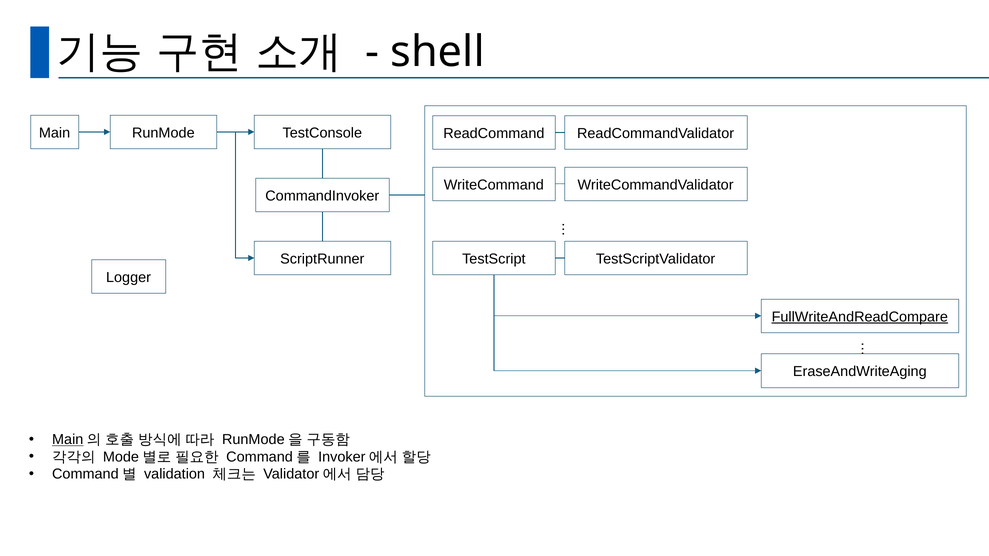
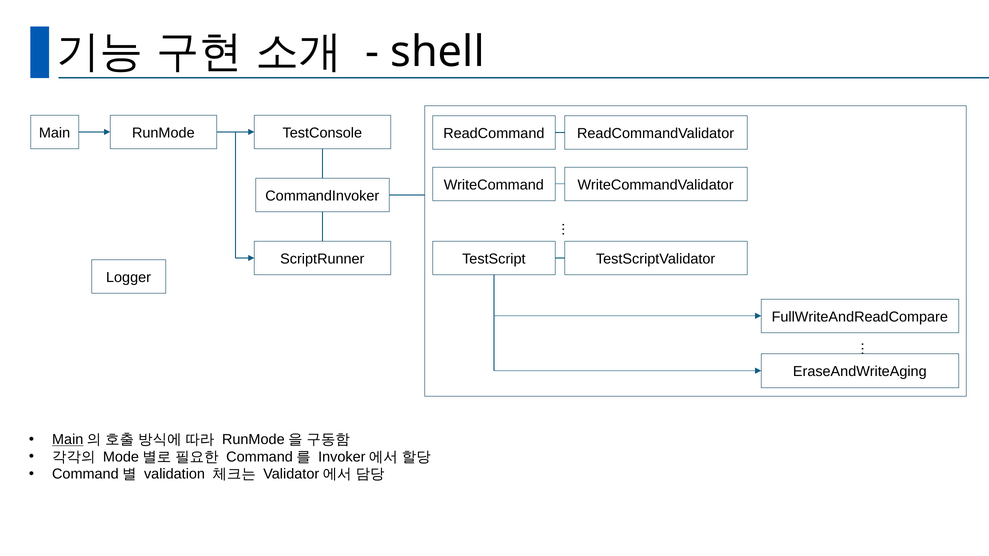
FullWriteAndReadCompare underline: present -> none (860, 317)
